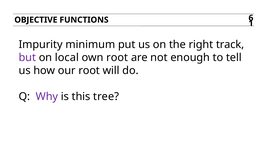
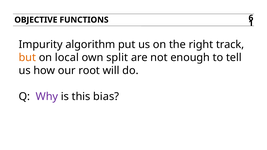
minimum: minimum -> algorithm (90, 44)
but colour: purple -> orange (27, 57)
own root: root -> split (117, 57)
tree: tree -> bias (106, 97)
